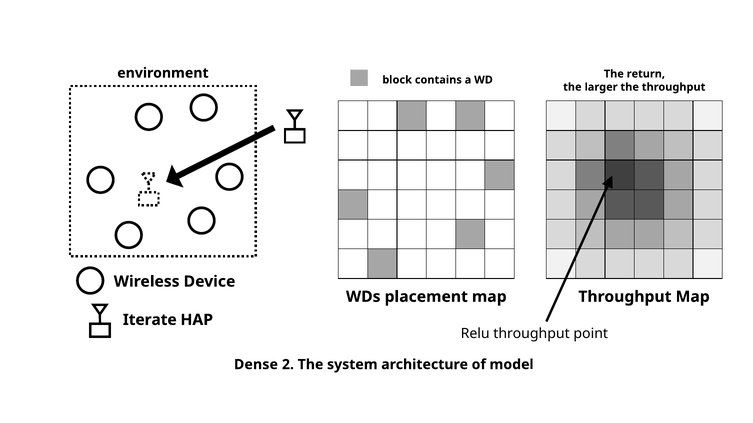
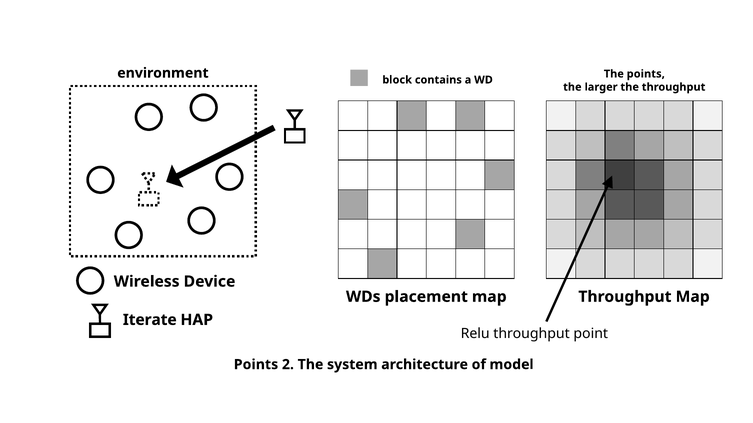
The return: return -> points (646, 74)
Dense: Dense -> Points (256, 365)
